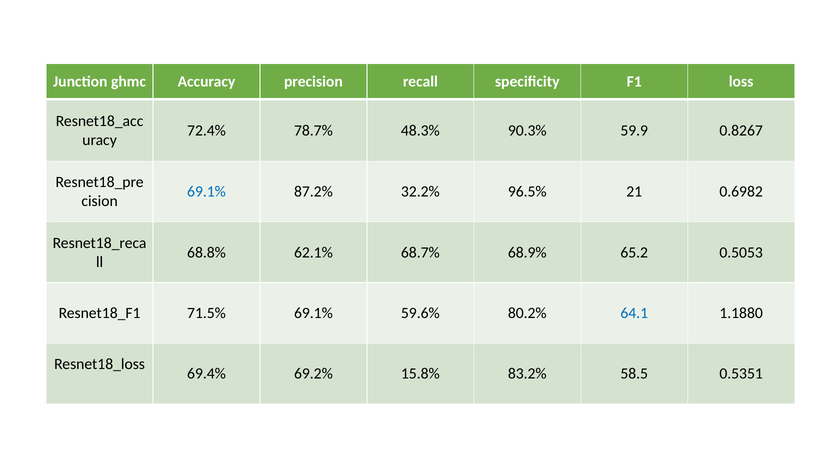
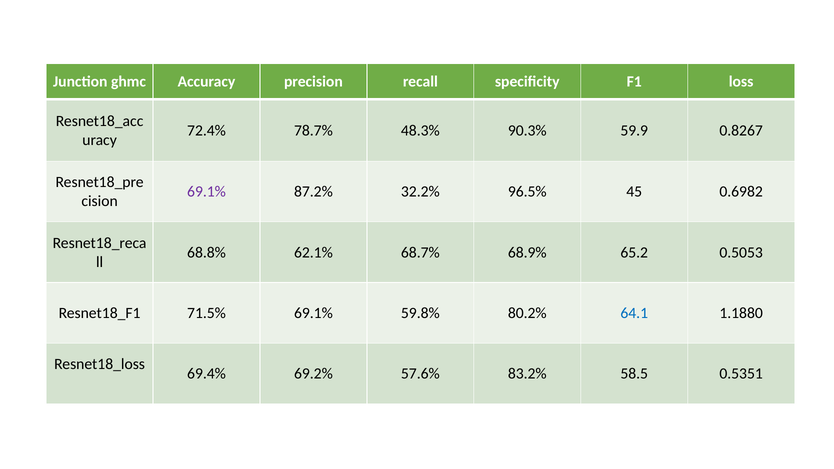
69.1% colour: blue -> purple (206, 192)
21: 21 -> 45 (634, 192)
59.6%: 59.6% -> 59.8% (420, 313)
15.8%: 15.8% -> 57.6% (420, 374)
